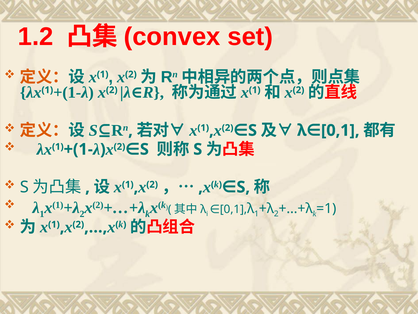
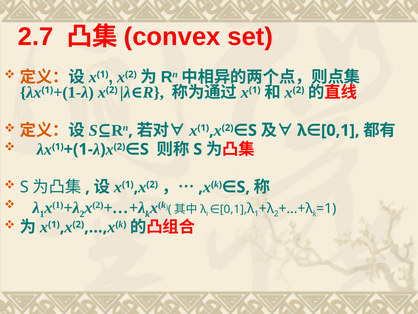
1.2: 1.2 -> 2.7 (36, 37)
